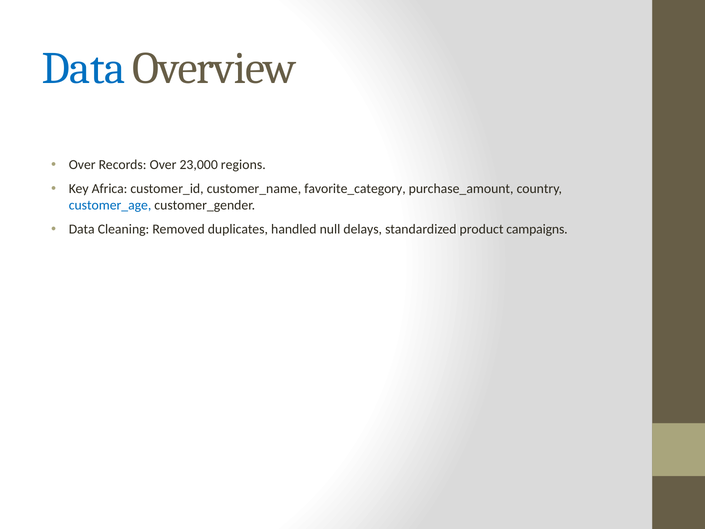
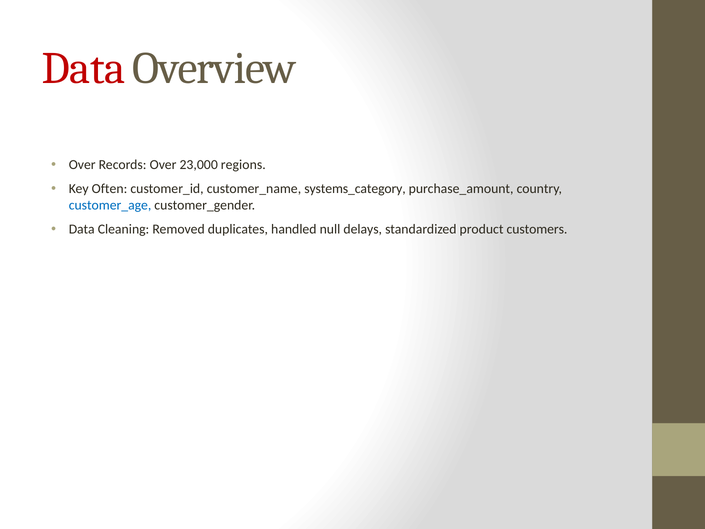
Data colour: blue -> red (84, 68)
Africa: Africa -> Often (109, 189)
favorite_category: favorite_category -> systems_category (355, 189)
campaigns: campaigns -> customers (537, 229)
